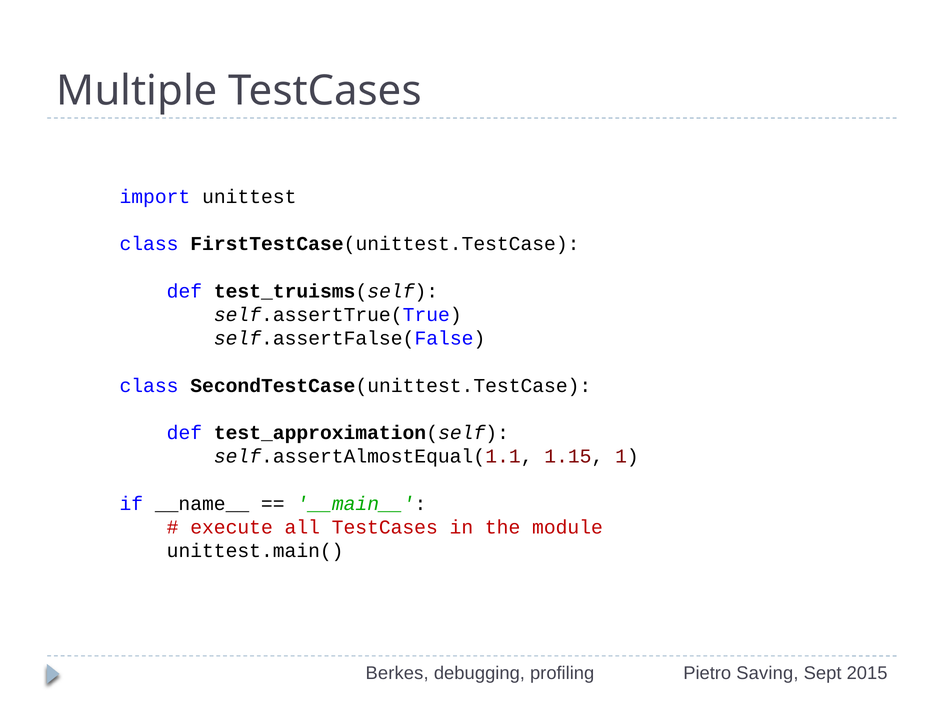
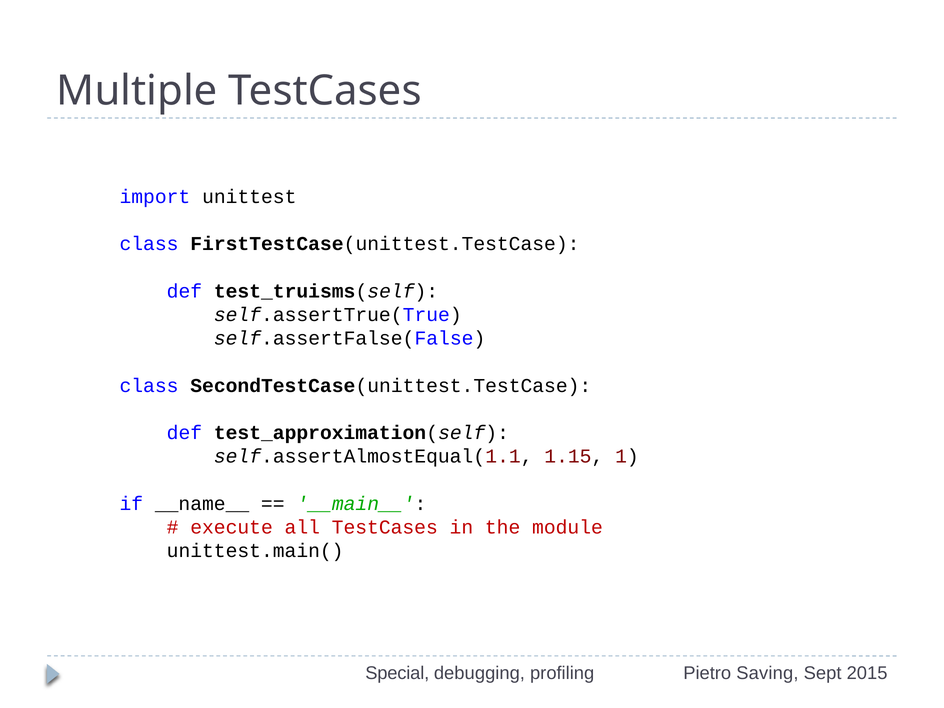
Berkes: Berkes -> Special (397, 673)
